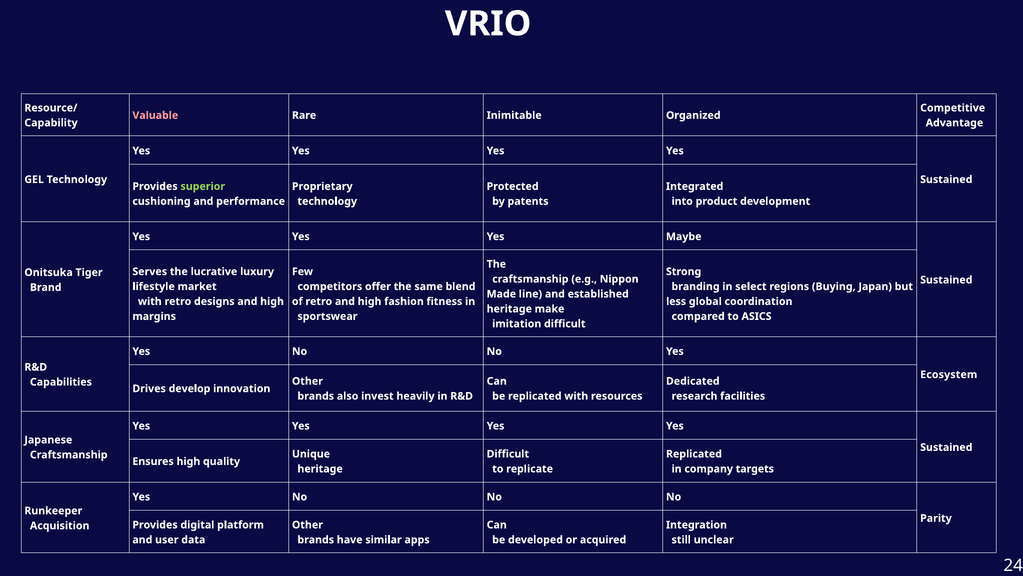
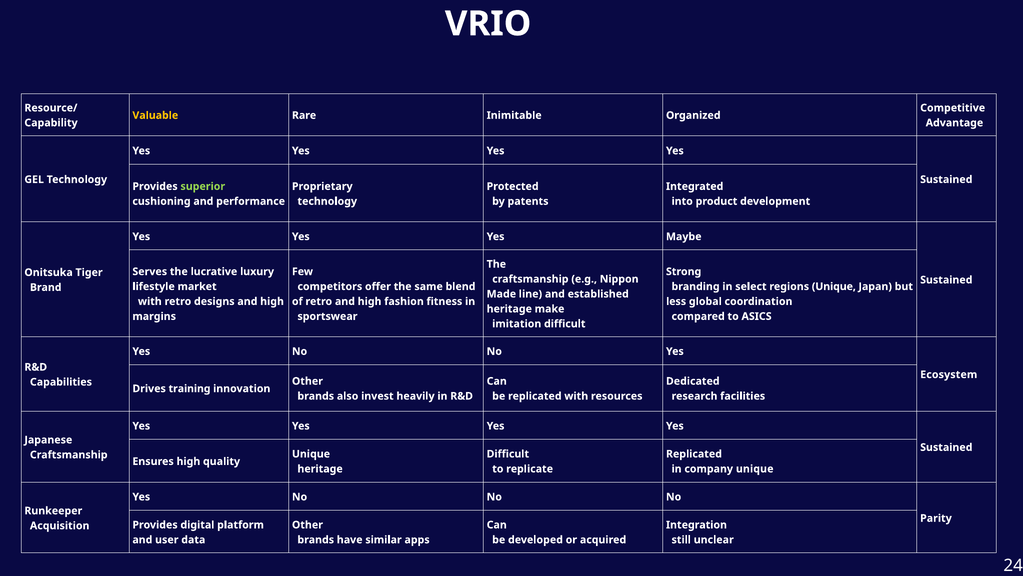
Valuable colour: pink -> yellow (155, 115)
regions Buying: Buying -> Unique (834, 286)
develop: develop -> training (190, 388)
company targets: targets -> unique (755, 468)
